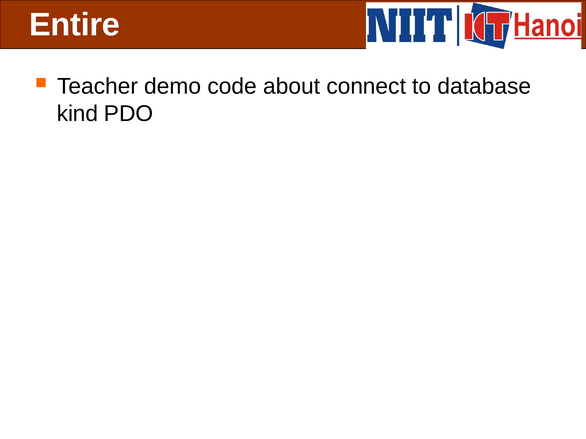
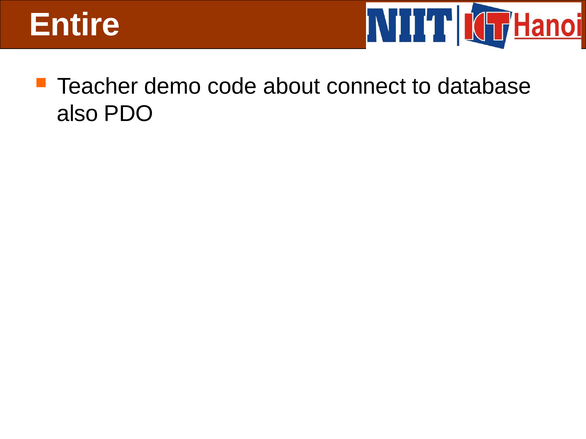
kind: kind -> also (77, 114)
